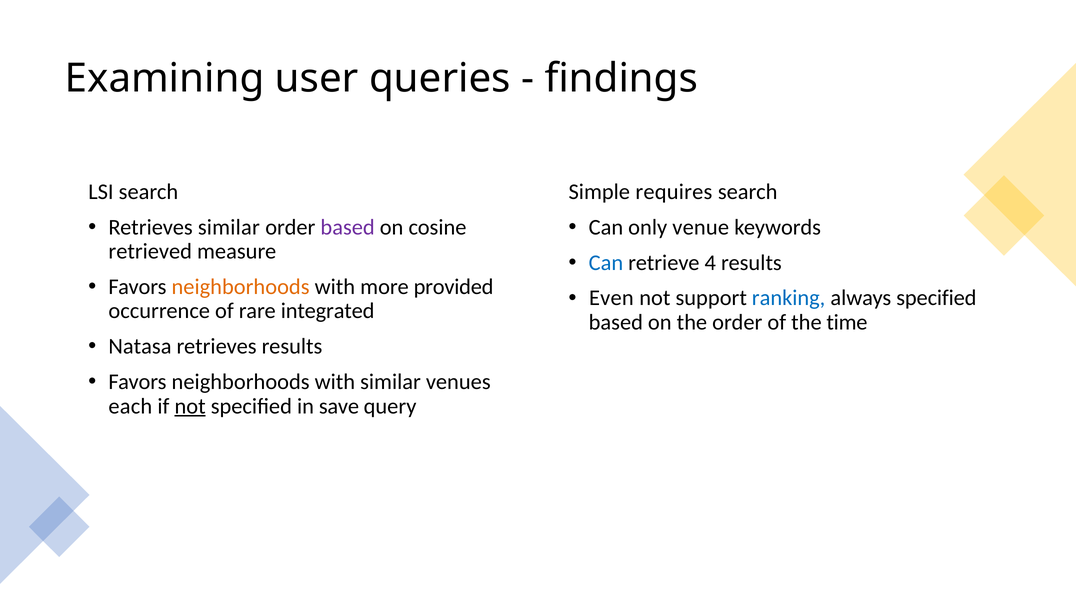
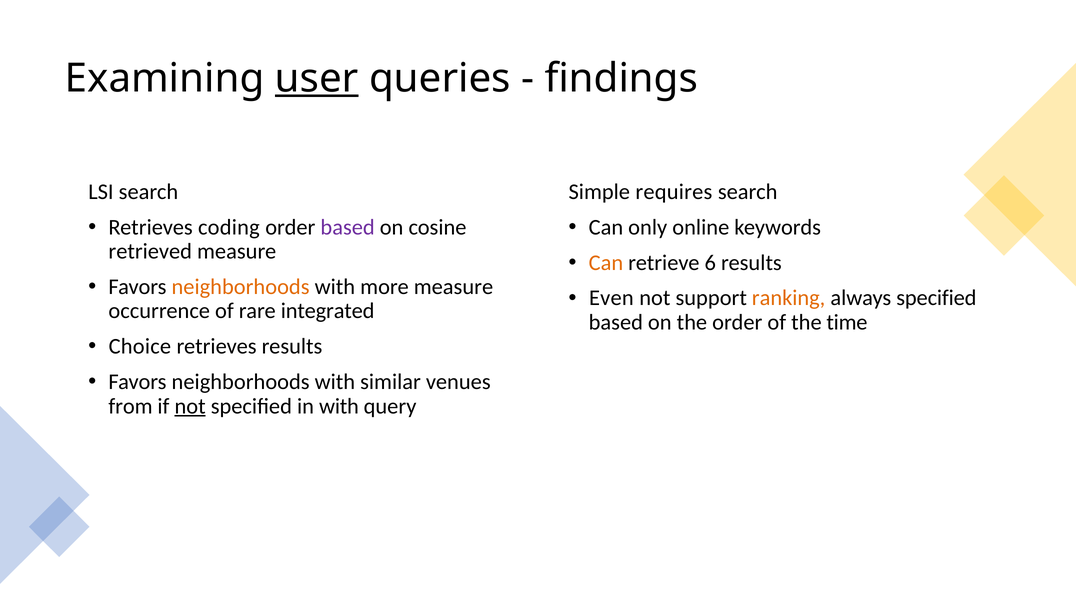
user underline: none -> present (317, 78)
Retrieves similar: similar -> coding (229, 227)
venue: venue -> online (701, 227)
Can colour: blue -> orange (606, 263)
4: 4 -> 6 (710, 263)
more provided: provided -> measure (453, 287)
ranking colour: blue -> orange (789, 298)
Natasa: Natasa -> Choice (140, 347)
each: each -> from (131, 406)
in save: save -> with (339, 406)
